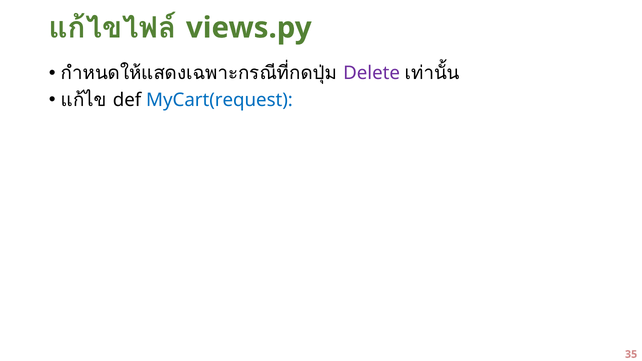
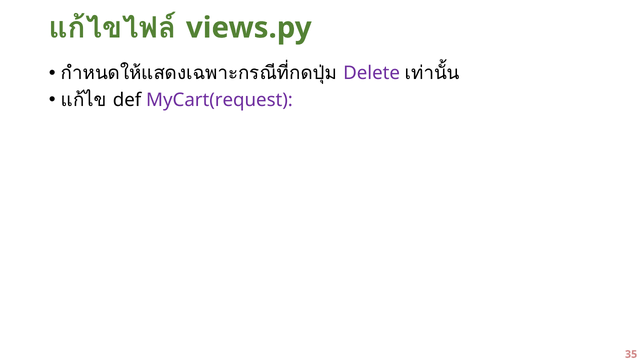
MyCart(request colour: blue -> purple (219, 100)
